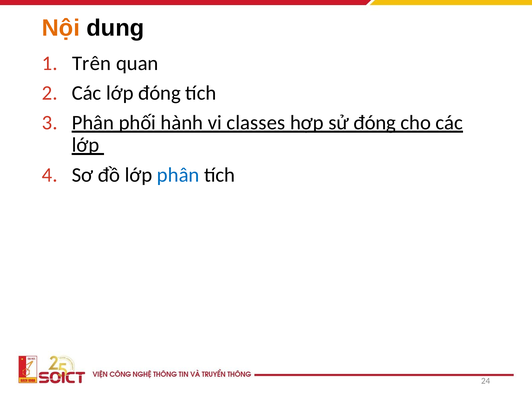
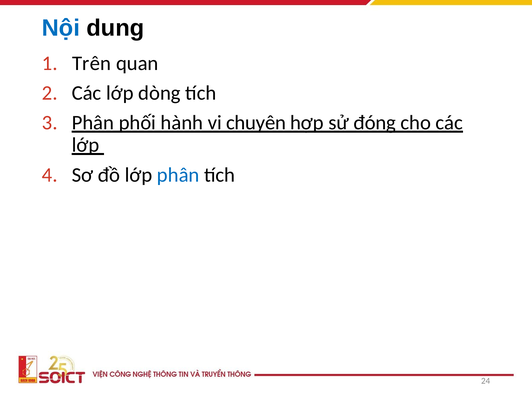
Nội colour: orange -> blue (61, 28)
lớp đóng: đóng -> dòng (159, 93)
classes: classes -> chuyên (256, 123)
